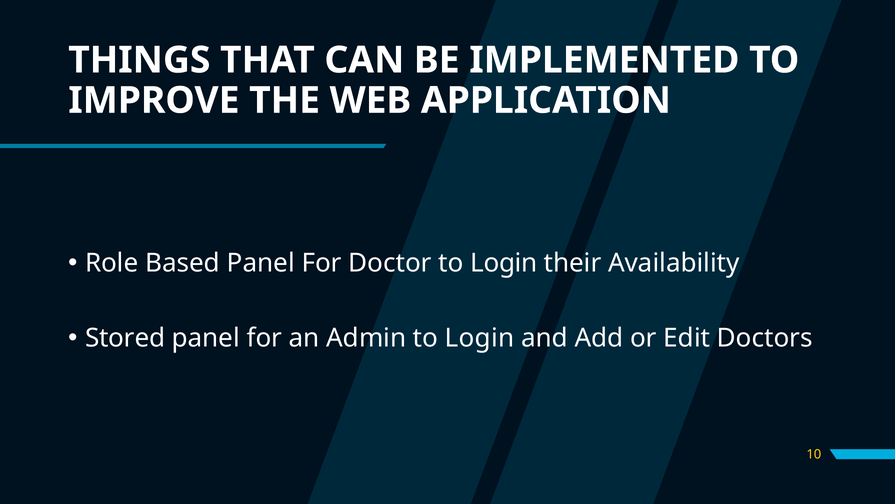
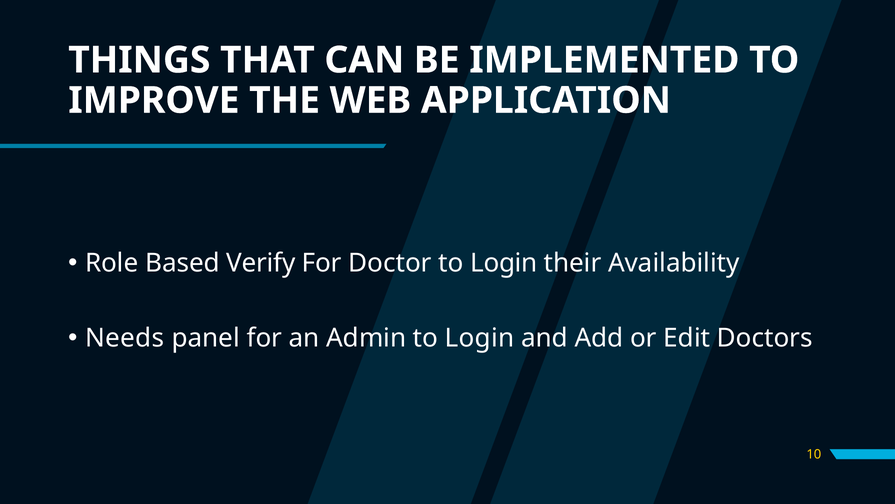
Based Panel: Panel -> Verify (261, 263)
Stored: Stored -> Needs (125, 338)
